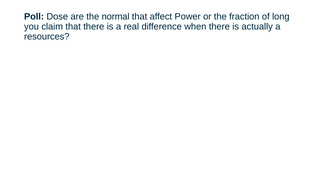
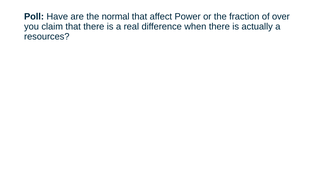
Dose: Dose -> Have (57, 17)
long: long -> over (281, 17)
